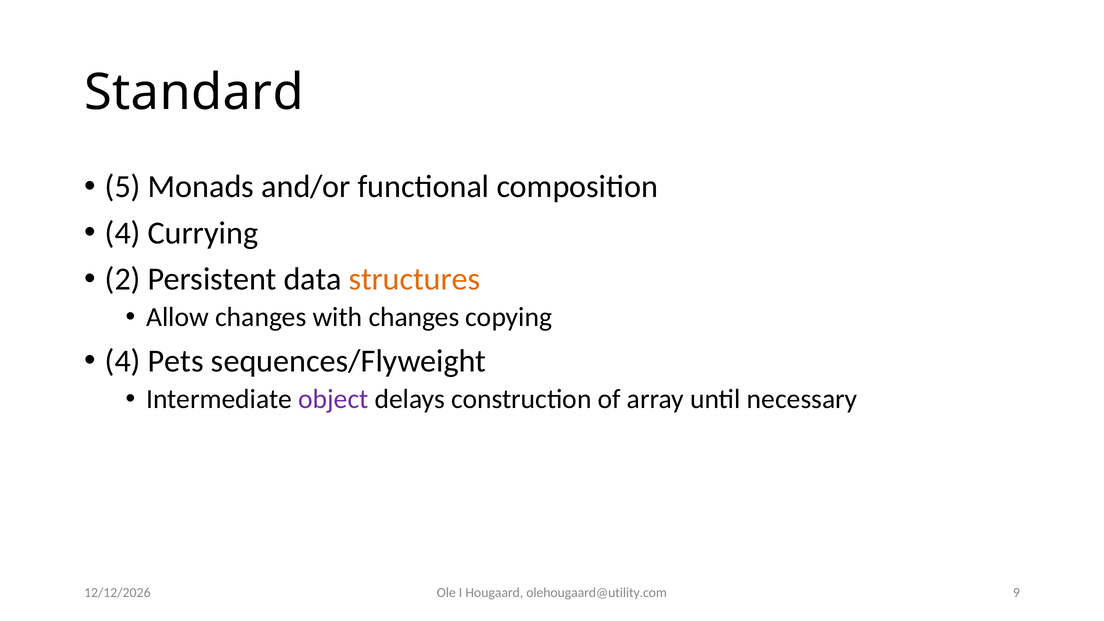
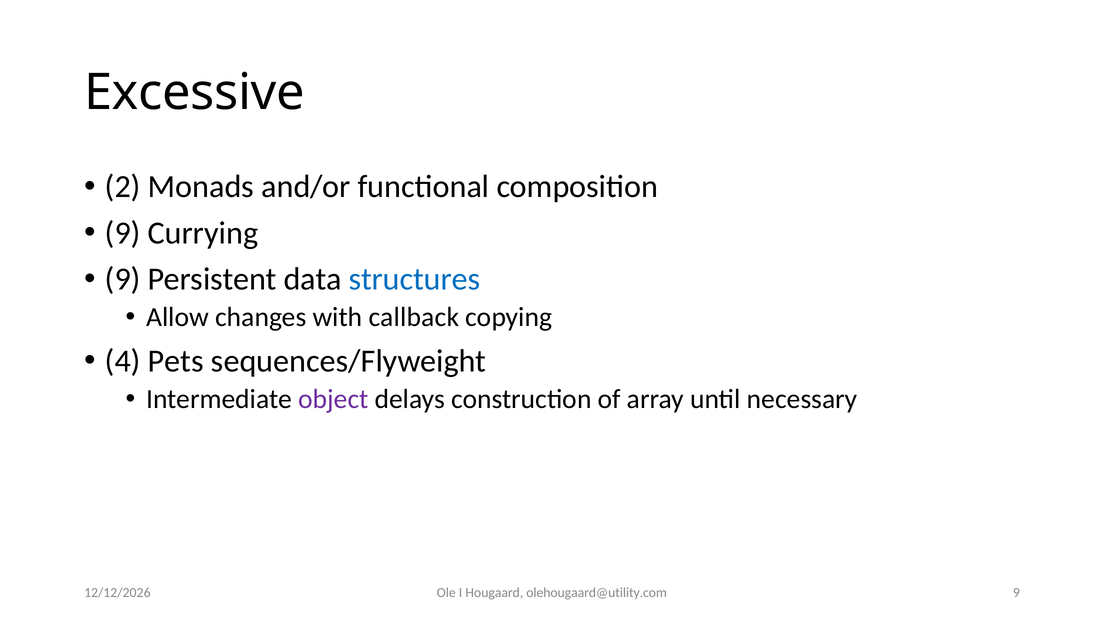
Standard: Standard -> Excessive (194, 93)
5: 5 -> 2 (123, 187)
4: 4 -> 9 (123, 233)
2: 2 -> 9 (123, 279)
structures colour: orange -> blue (415, 279)
with changes: changes -> callback (414, 317)
